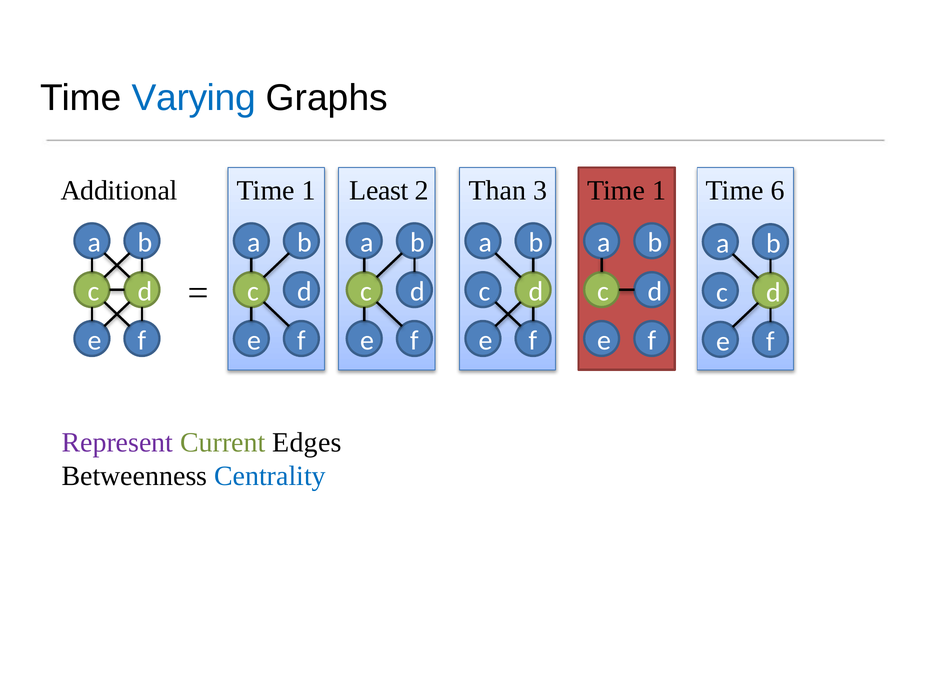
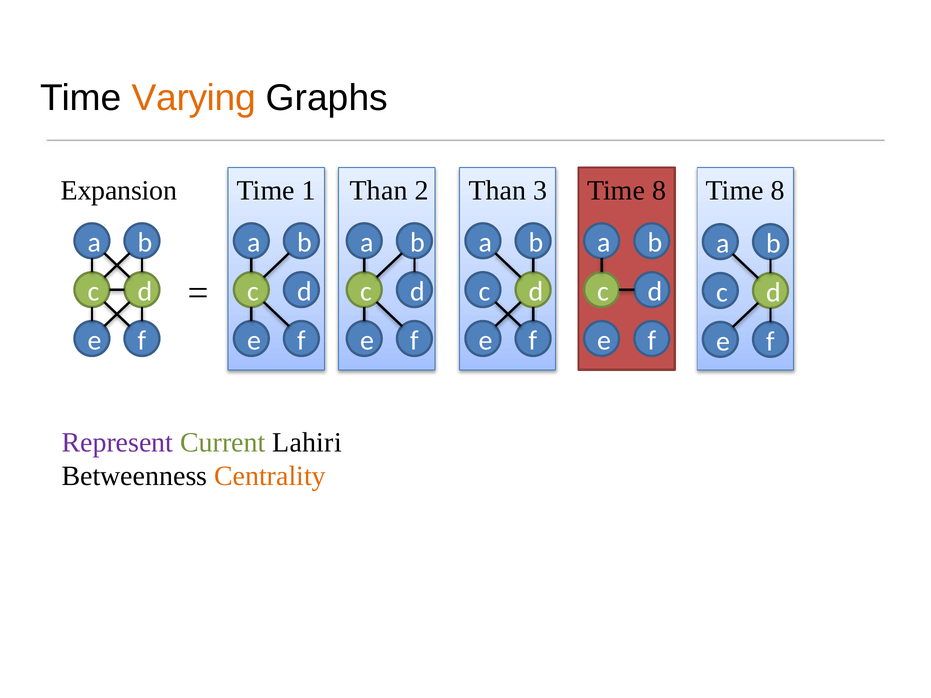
Varying colour: blue -> orange (194, 98)
Additional: Additional -> Expansion (119, 190)
1 Least: Least -> Than (379, 190)
3 Time 1: 1 -> 8 (659, 190)
6: 6 -> 8 (778, 190)
Edges: Edges -> Lahiri (307, 442)
Centrality colour: blue -> orange (270, 476)
